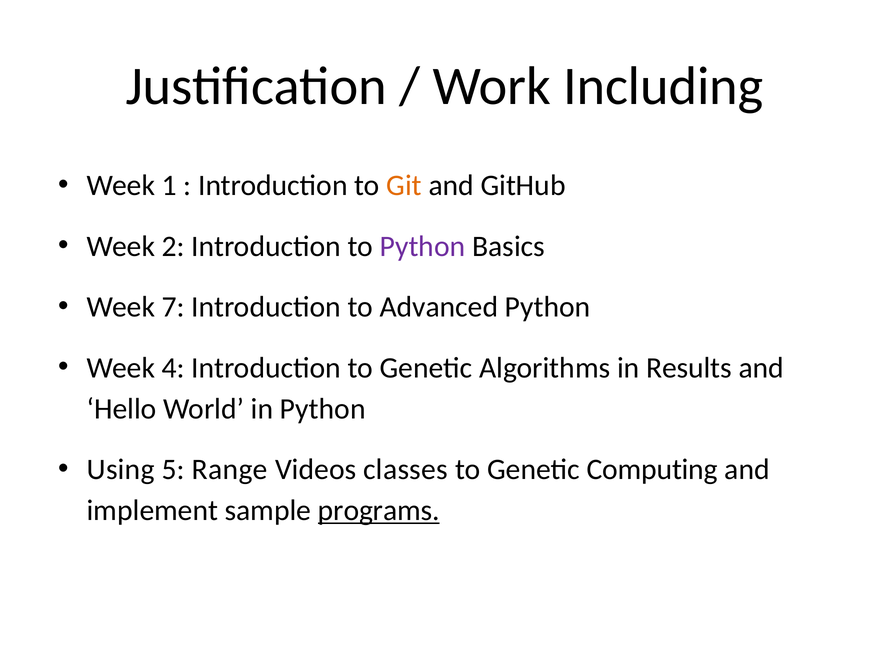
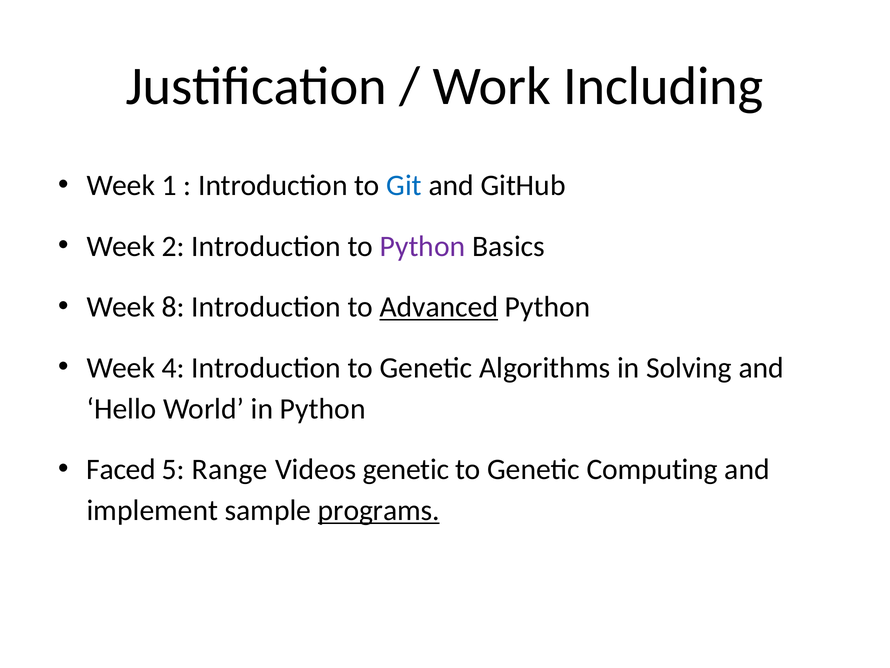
Git colour: orange -> blue (404, 185)
7: 7 -> 8 (173, 307)
Advanced underline: none -> present (439, 307)
Results: Results -> Solving (689, 367)
Using: Using -> Faced (121, 469)
Videos classes: classes -> genetic (406, 469)
